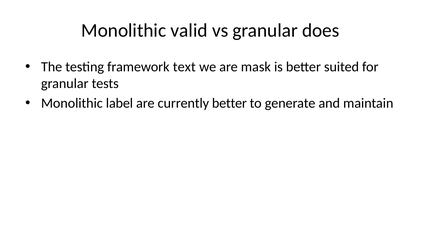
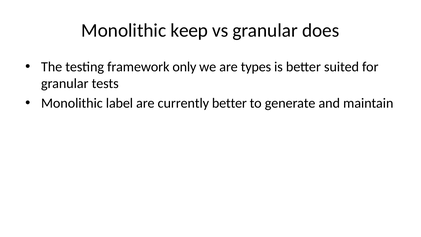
valid: valid -> keep (189, 31)
text: text -> only (184, 67)
mask: mask -> types (256, 67)
